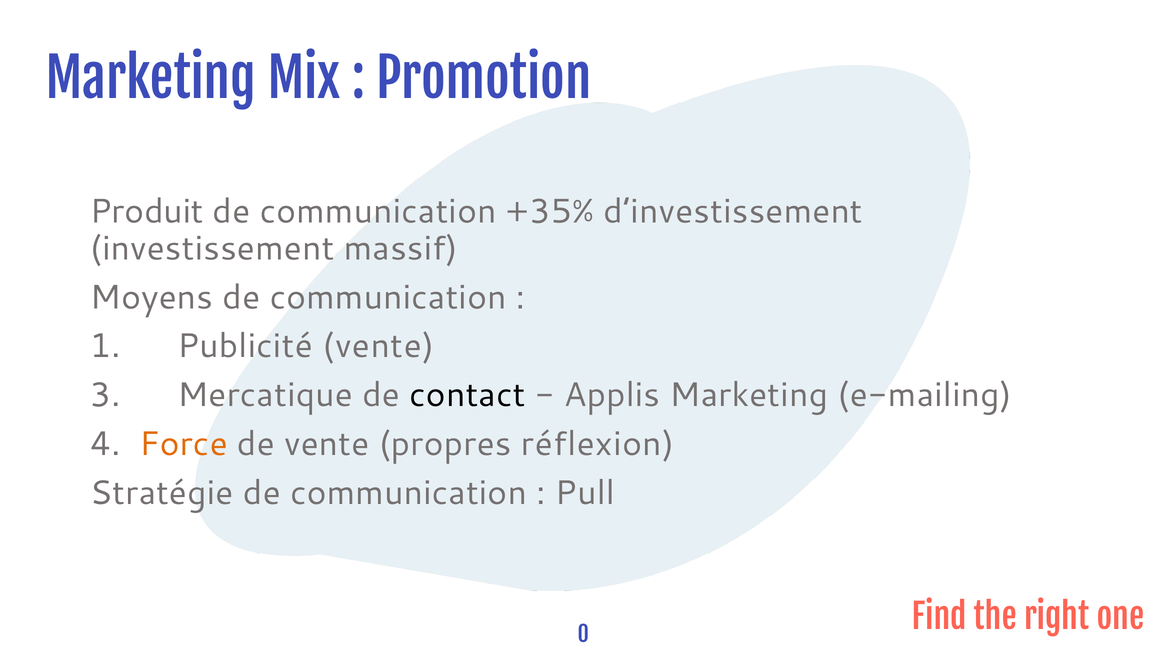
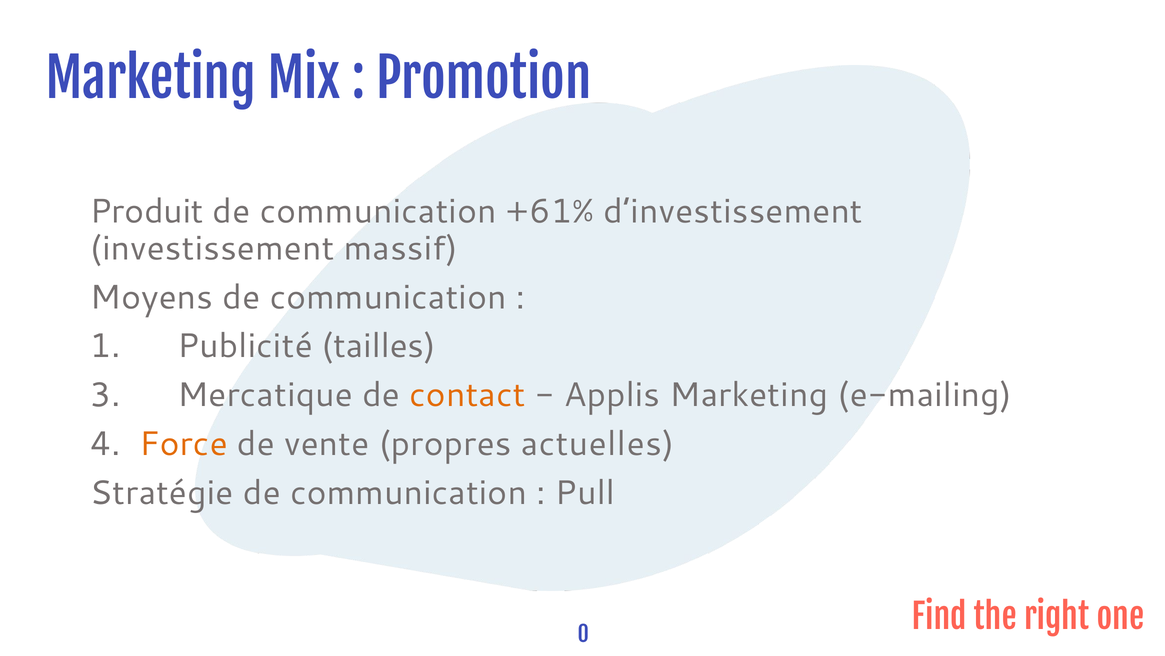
+35%: +35% -> +61% (550, 211)
Publicité vente: vente -> tailles (379, 346)
contact colour: black -> orange (467, 395)
réflexion: réflexion -> actuelles (598, 444)
